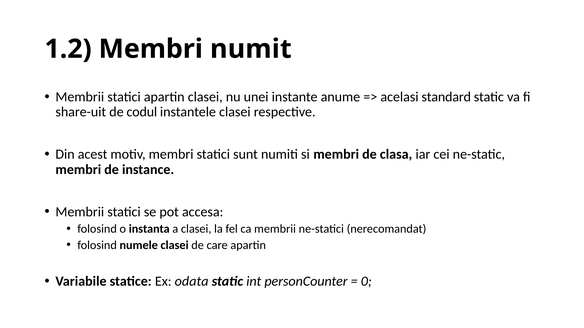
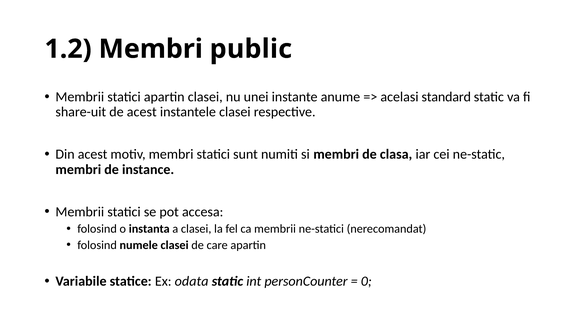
numit: numit -> public (251, 49)
de codul: codul -> acest (142, 112)
